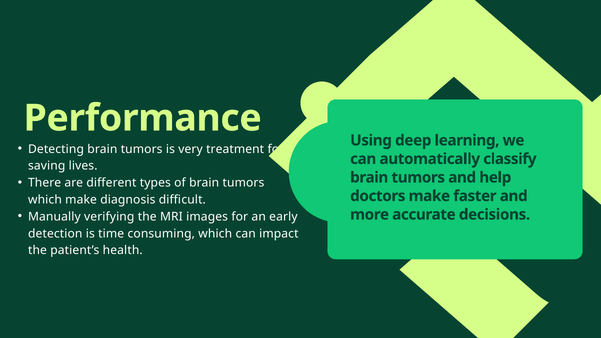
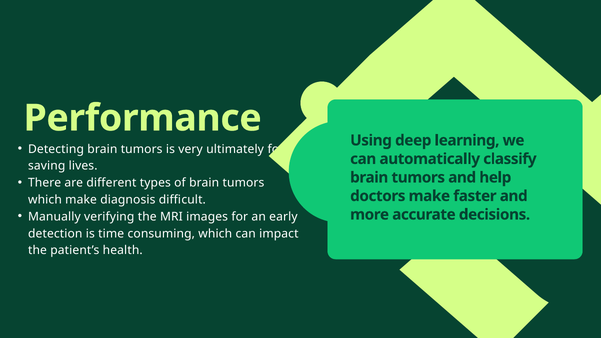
treatment: treatment -> ultimately (235, 149)
